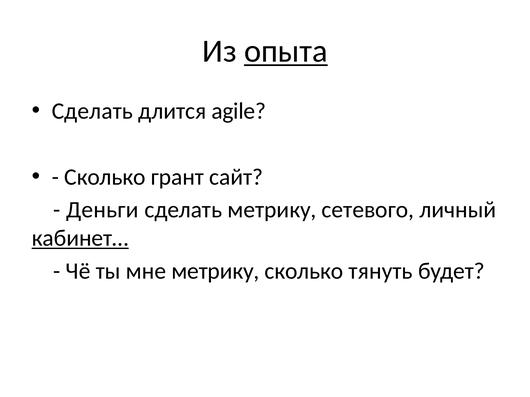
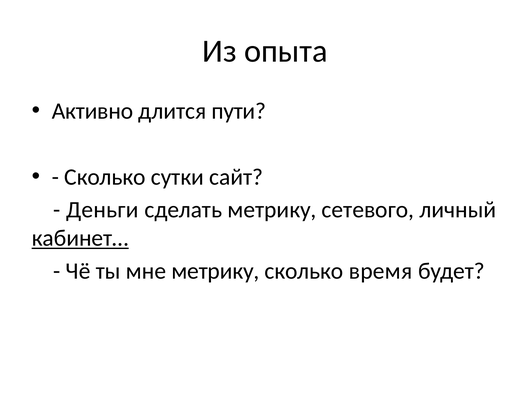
опыта underline: present -> none (286, 51)
Сделать: Сделать -> Активно (92, 111)
agile: agile -> пути (239, 111)
грант: грант -> сутки (177, 177)
тянуть: тянуть -> время (381, 271)
